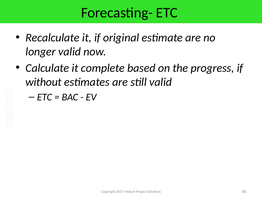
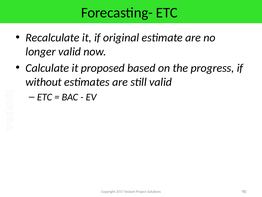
complete: complete -> proposed (103, 68)
